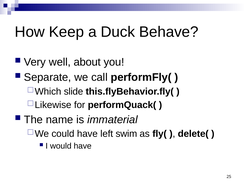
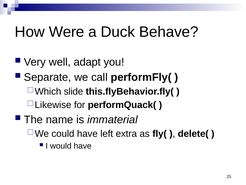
Keep: Keep -> Were (67, 32)
about: about -> adapt (87, 62)
swim: swim -> extra (126, 133)
